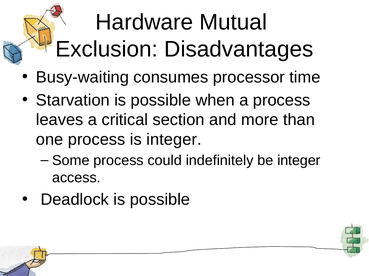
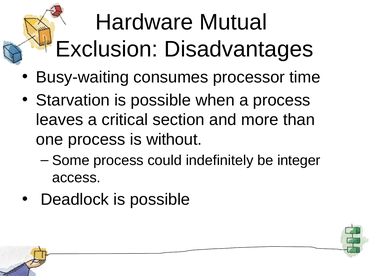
is integer: integer -> without (174, 140)
